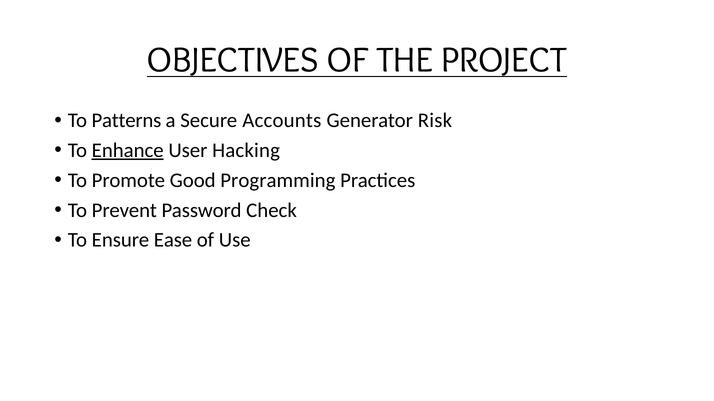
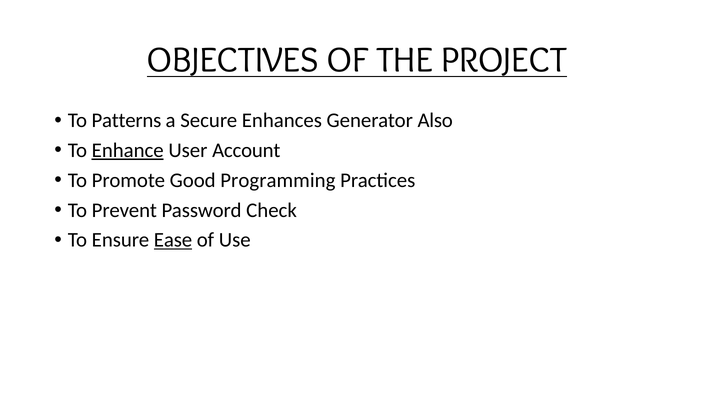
Accounts: Accounts -> Enhances (282, 121)
Risk: Risk -> Also (435, 121)
Hacking: Hacking -> Account (246, 151)
Ease underline: none -> present (173, 240)
